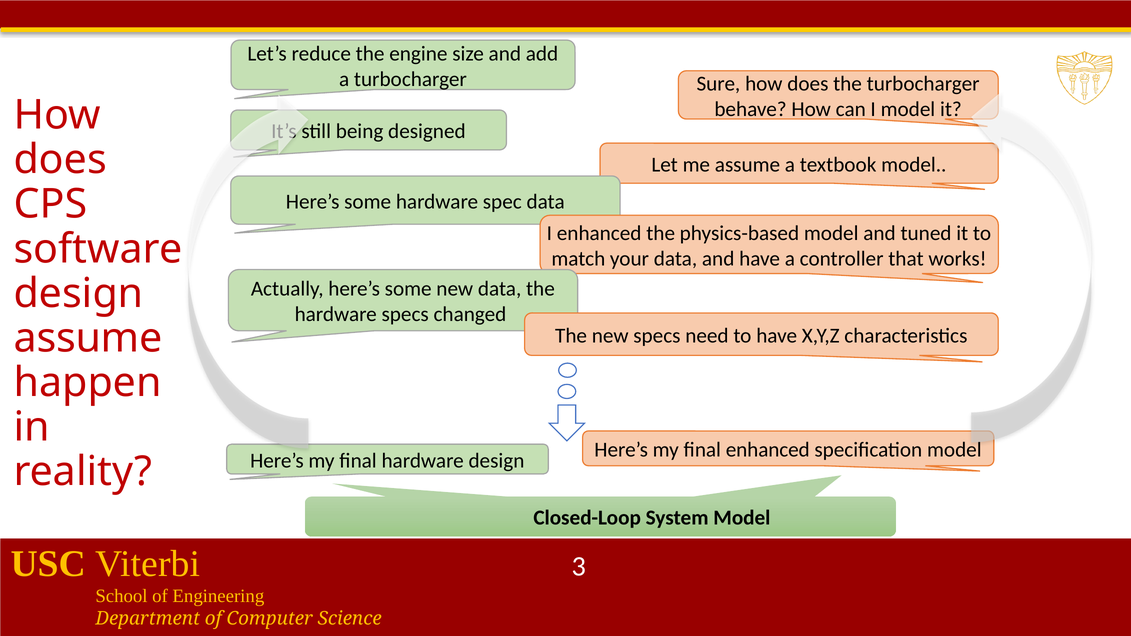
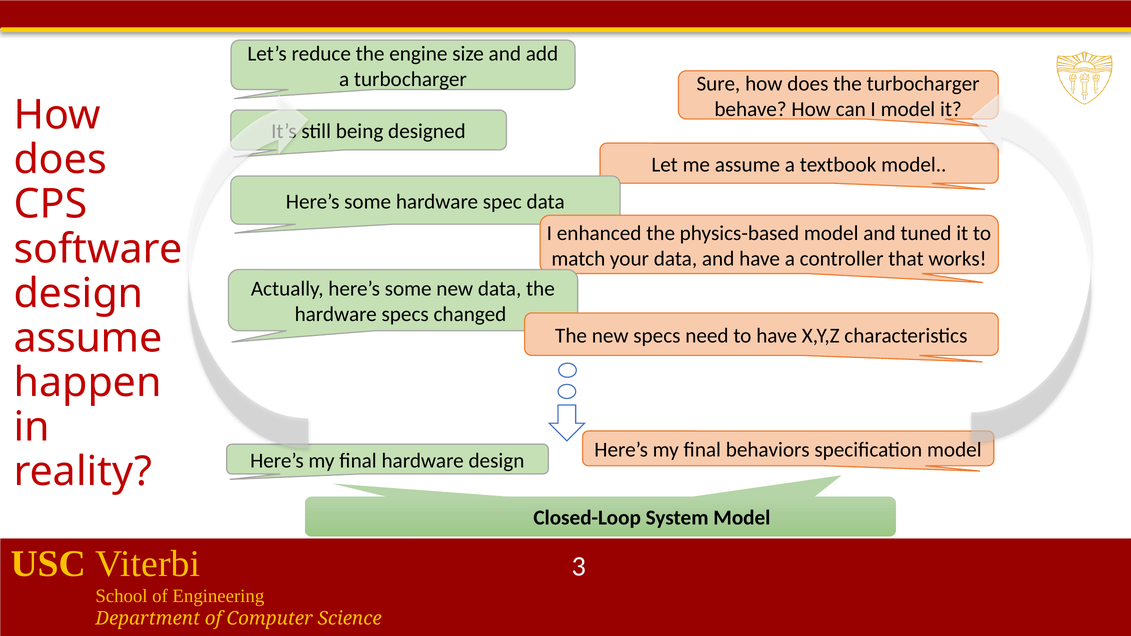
final enhanced: enhanced -> behaviors (768, 450)
